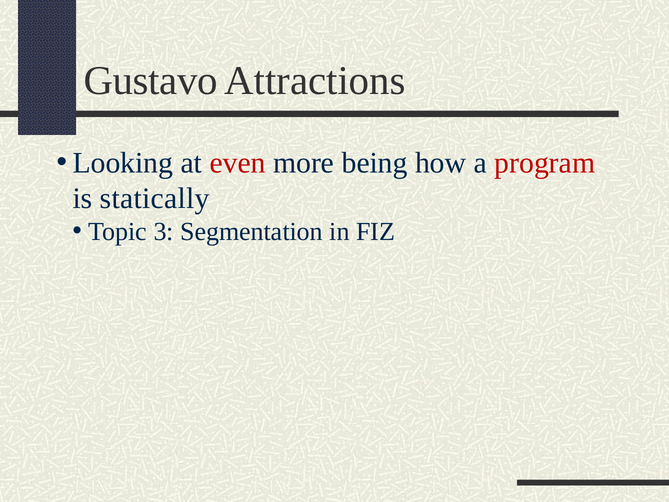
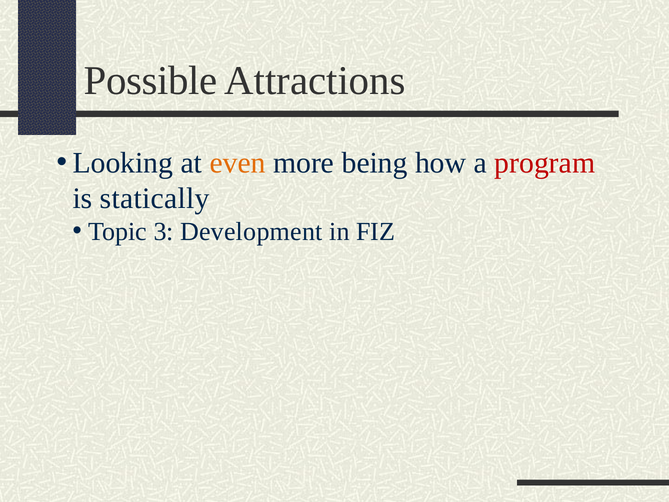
Gustavo: Gustavo -> Possible (151, 81)
even colour: red -> orange (238, 163)
Segmentation: Segmentation -> Development (251, 232)
